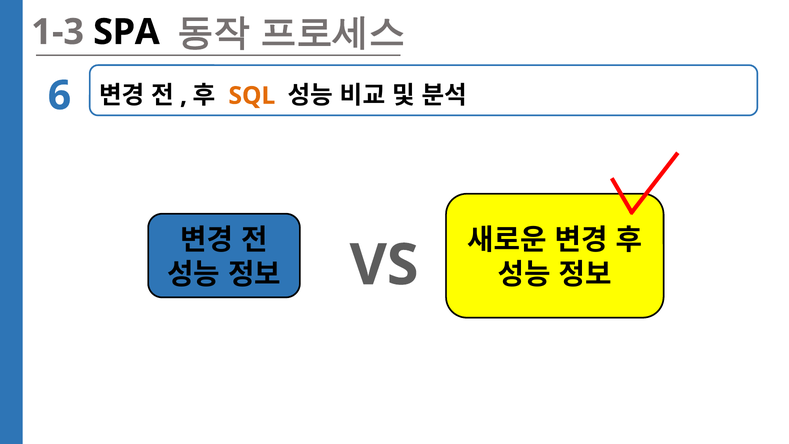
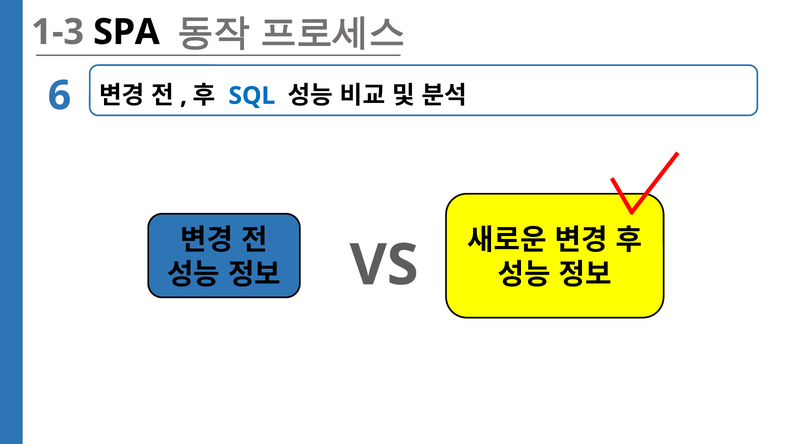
SQL colour: orange -> blue (252, 96)
